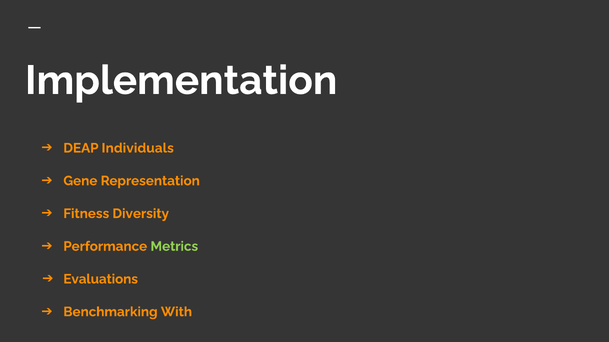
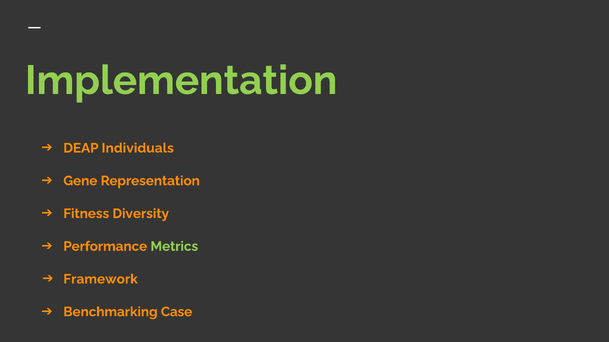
Implementation colour: white -> light green (181, 81)
Evaluations: Evaluations -> Framework (101, 280)
With: With -> Case (177, 312)
